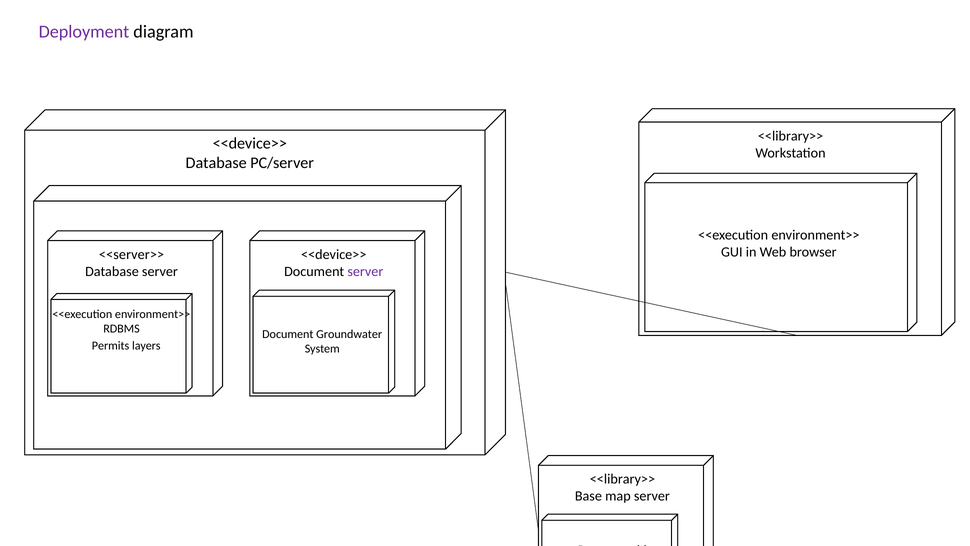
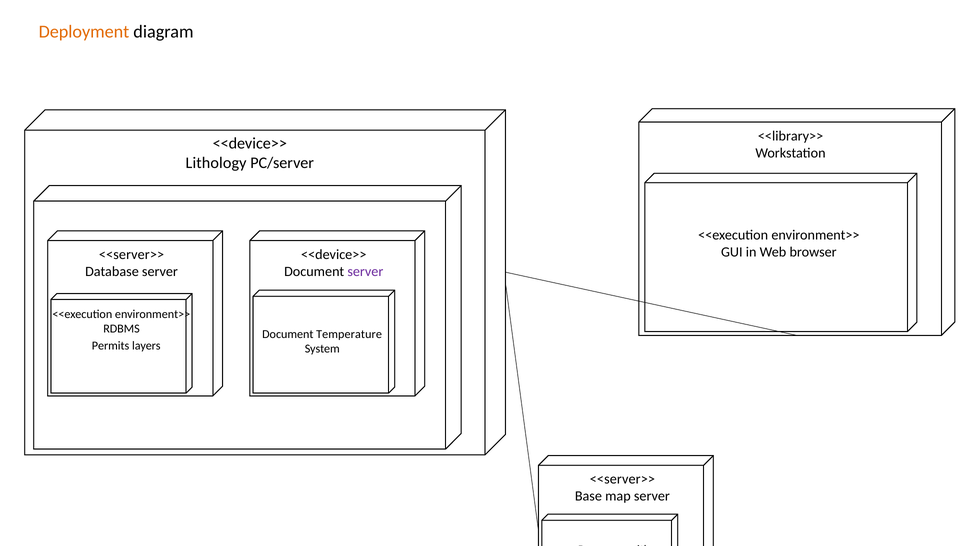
Deployment colour: purple -> orange (84, 32)
Database: Database -> Lithology (216, 163)
Groundwater: Groundwater -> Temperature (349, 334)
<<library>>: <<library>> -> <<server>> (622, 479)
